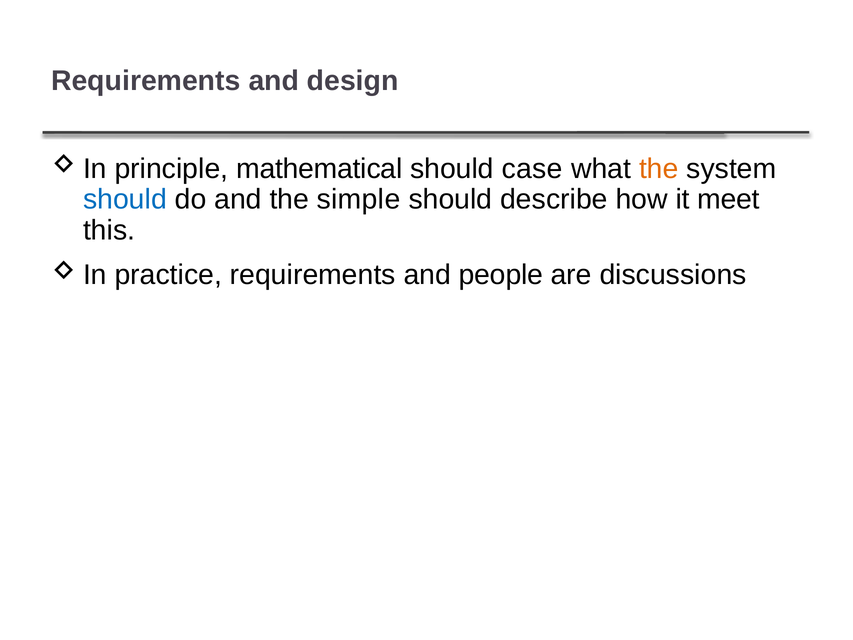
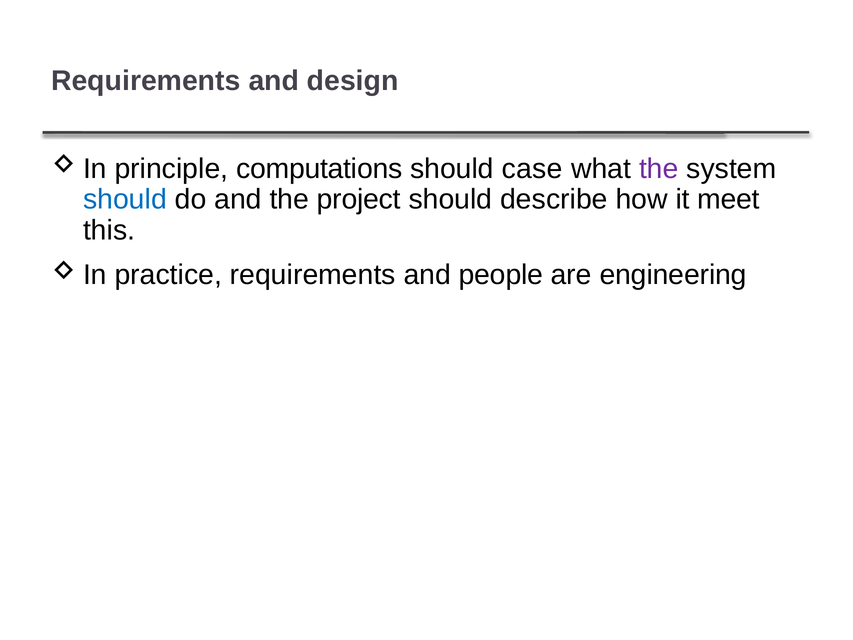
mathematical: mathematical -> computations (319, 169)
the colour: orange -> purple (659, 169)
simple: simple -> project (359, 199)
discussions: discussions -> engineering (673, 275)
